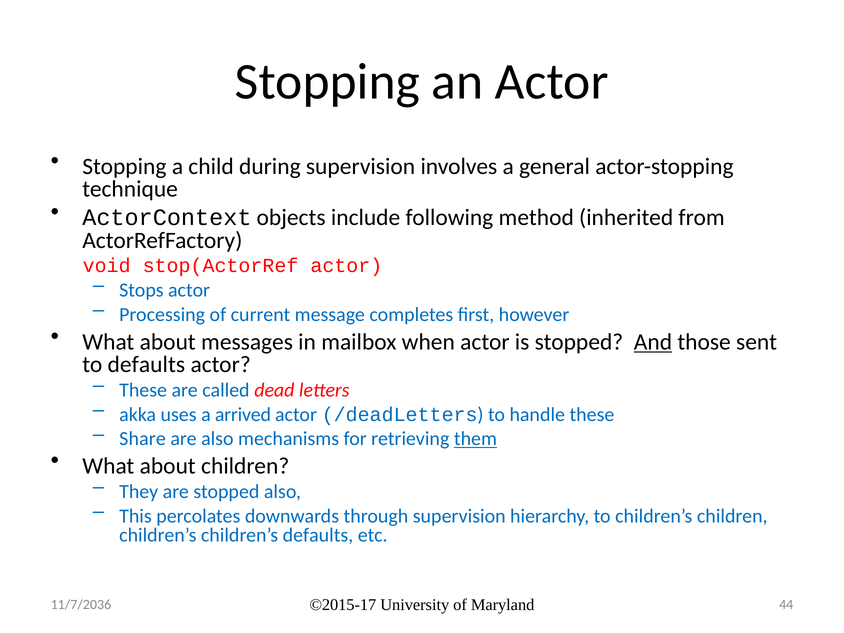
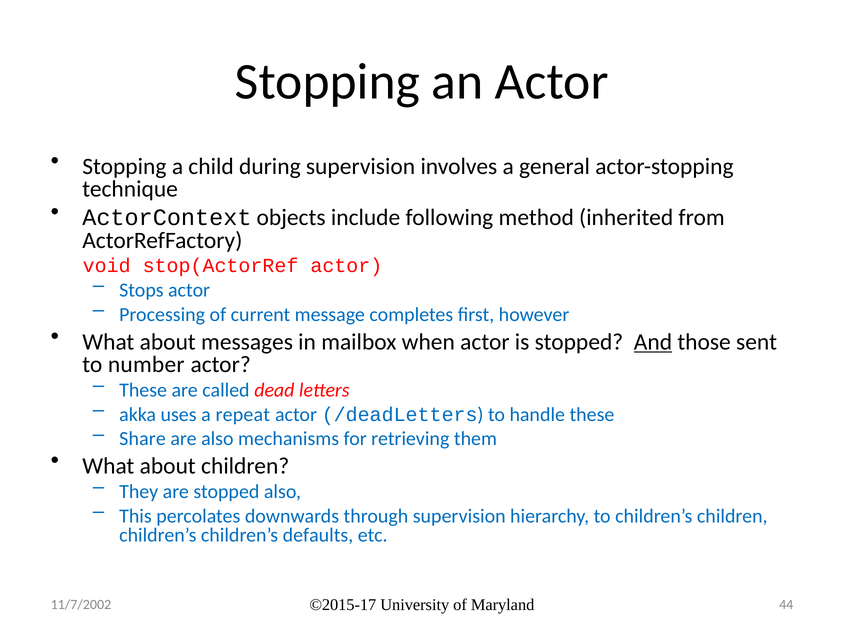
to defaults: defaults -> number (146, 364)
arrived: arrived -> repeat (243, 414)
them underline: present -> none (475, 439)
11/7/2036: 11/7/2036 -> 11/7/2002 (81, 605)
